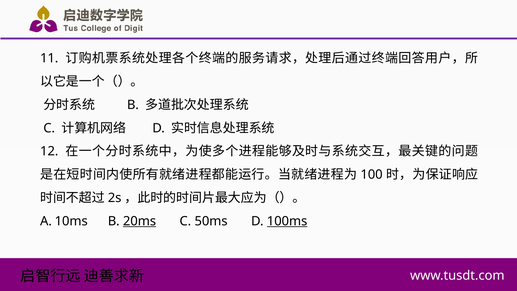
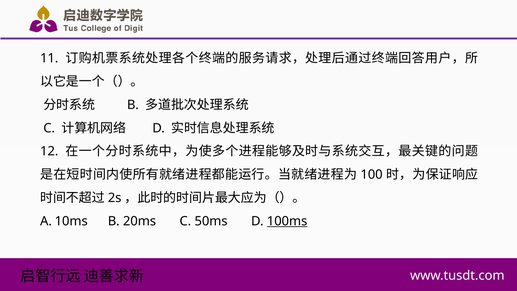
20ms underline: present -> none (140, 221)
